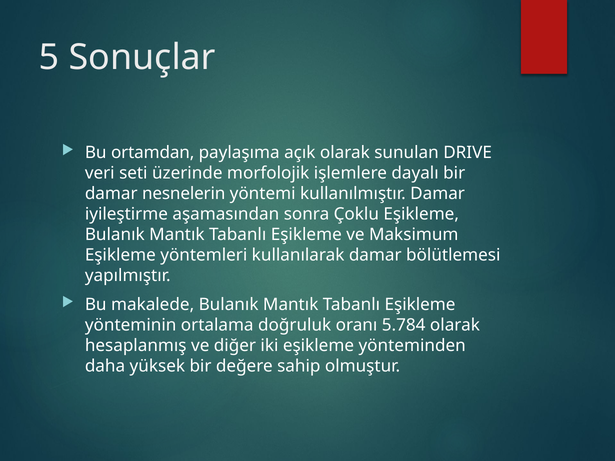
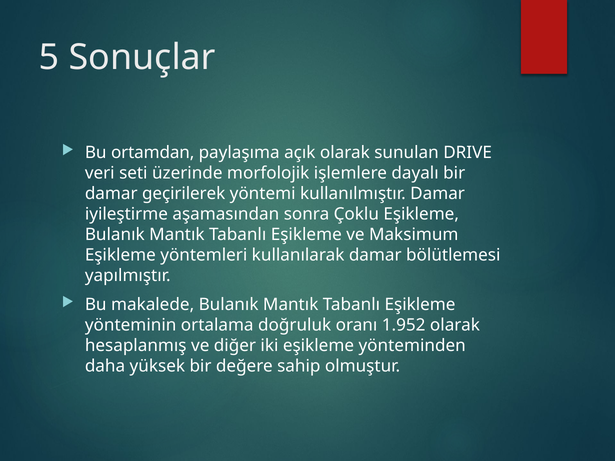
nesnelerin: nesnelerin -> geçirilerek (184, 194)
5.784: 5.784 -> 1.952 (404, 325)
